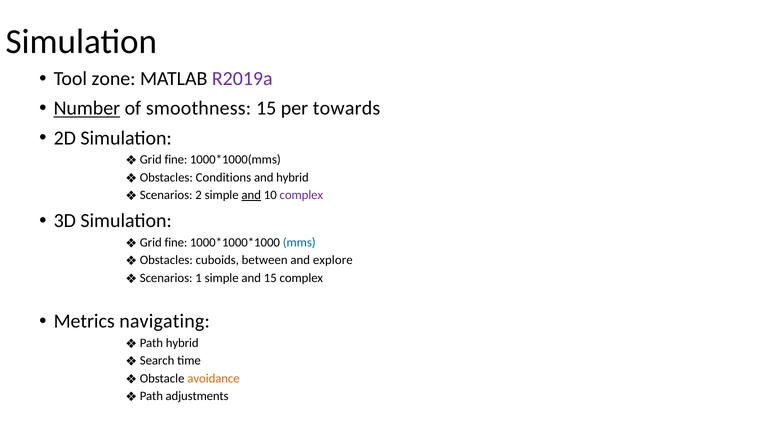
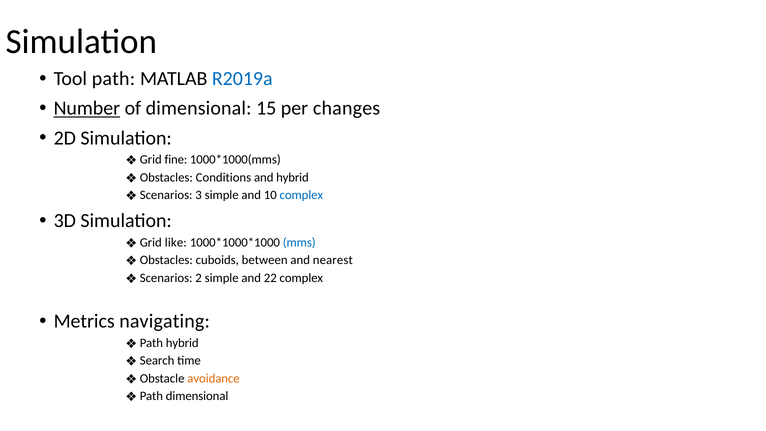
zone: zone -> path (113, 79)
R2019a colour: purple -> blue (242, 79)
of smoothness: smoothness -> dimensional (199, 108)
towards: towards -> changes (347, 108)
2: 2 -> 3 (199, 195)
and underline: present -> none (251, 195)
complex colour: purple -> blue (301, 195)
fine: fine -> like (176, 242)
explore: explore -> nearest (333, 260)
1: 1 -> 2 (199, 278)
and 15: 15 -> 22 (270, 278)
adjustments: adjustments -> dimensional (197, 396)
